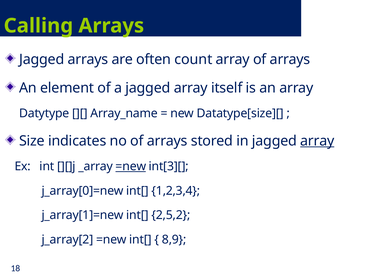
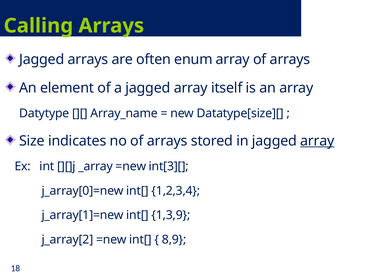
count: count -> enum (193, 59)
=new underline: present -> none (131, 166)
2,5,2: 2,5,2 -> 1,3,9 (171, 215)
